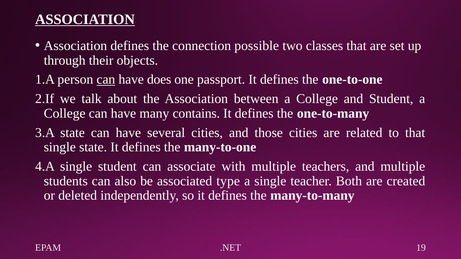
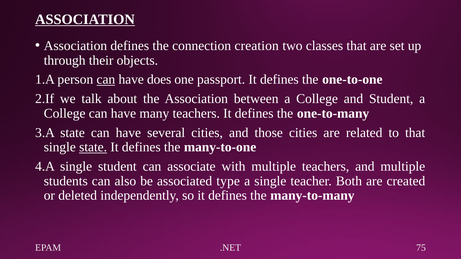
possible: possible -> creation (257, 46)
many contains: contains -> teachers (196, 113)
state underline: none -> present (93, 147)
19: 19 -> 75 (421, 248)
